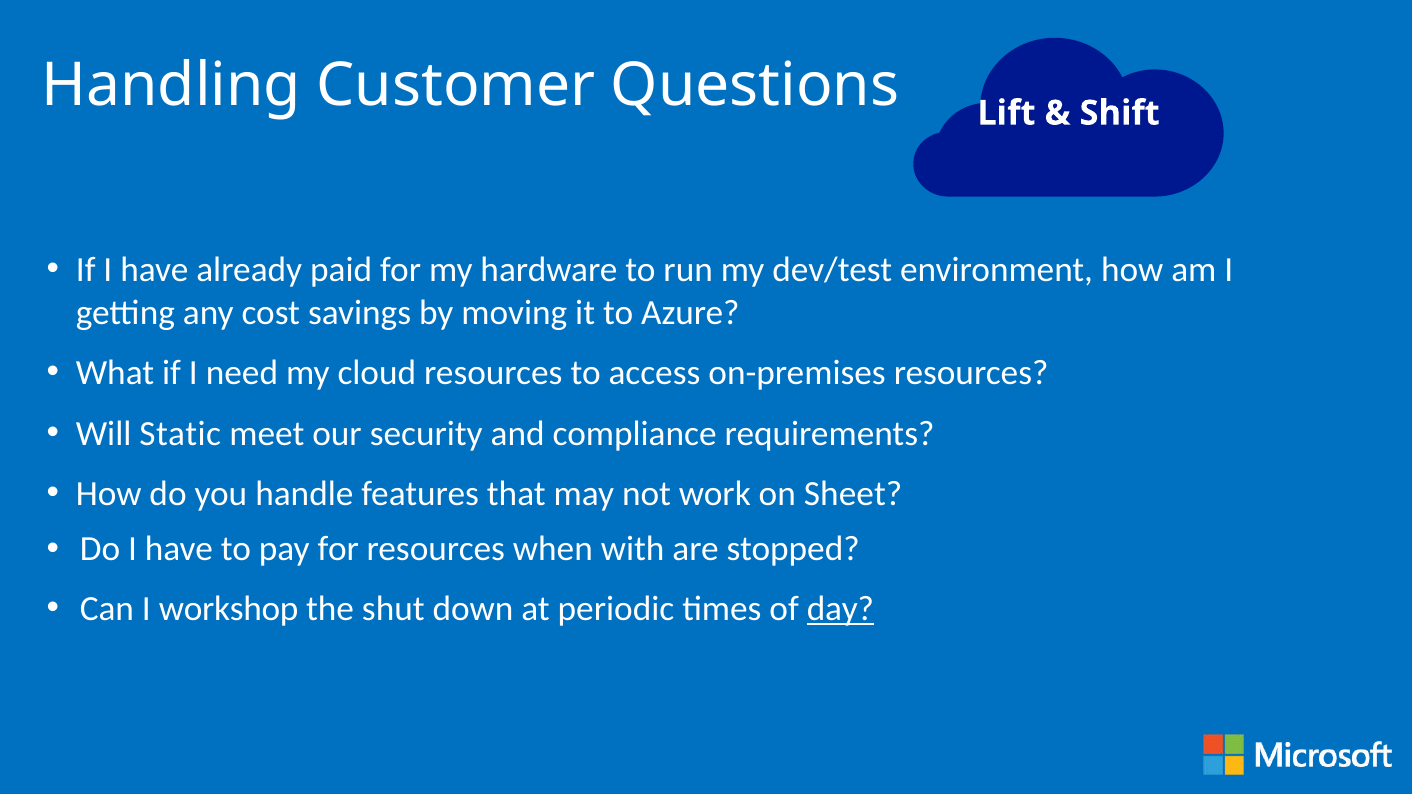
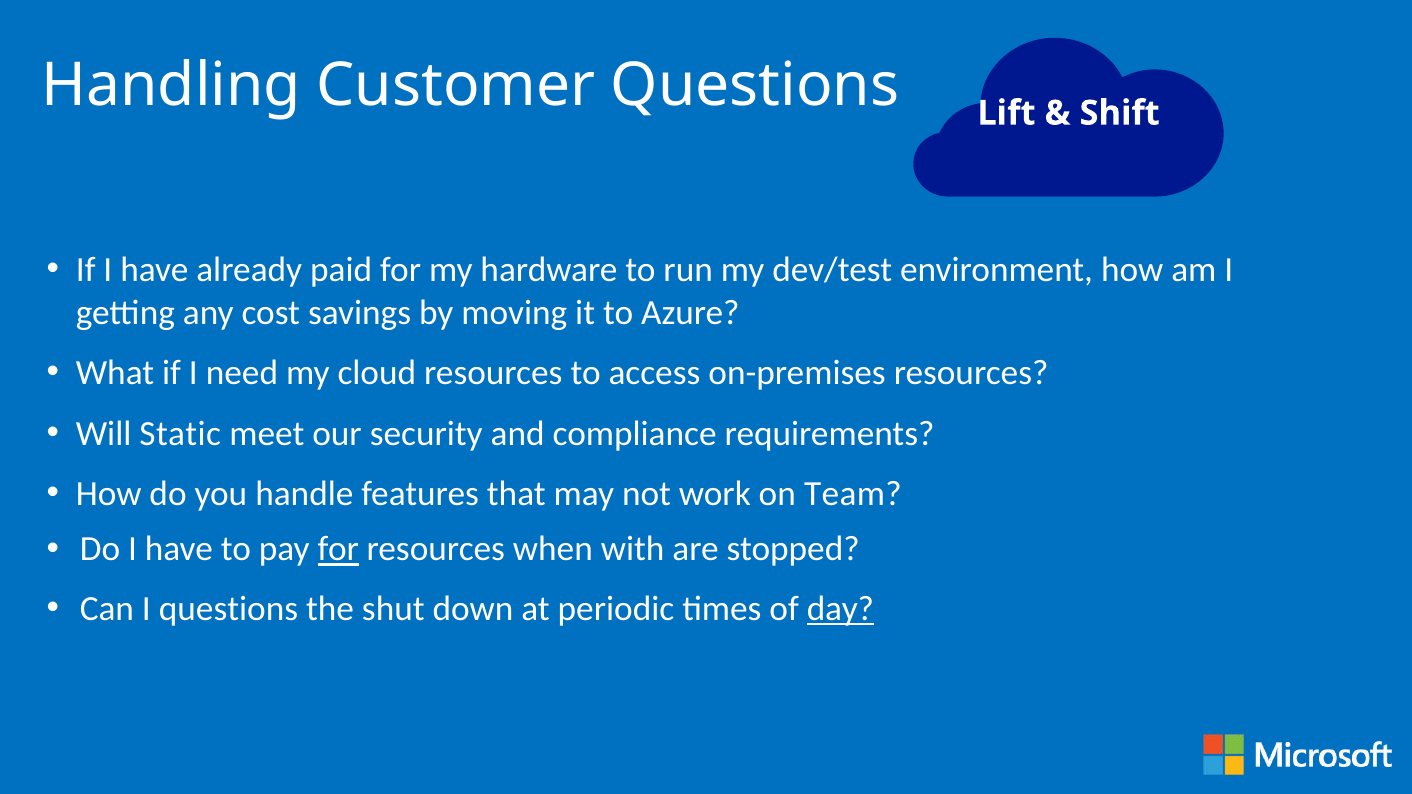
Sheet: Sheet -> Team (853, 494)
for underline: none -> present (338, 549)
I workshop: workshop -> questions (229, 609)
